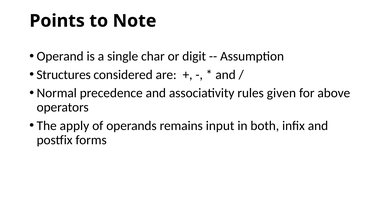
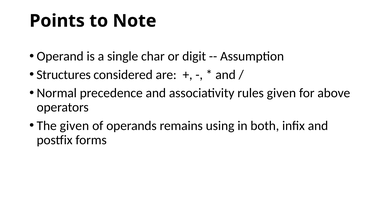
The apply: apply -> given (74, 126)
input: input -> using (220, 126)
